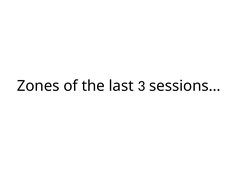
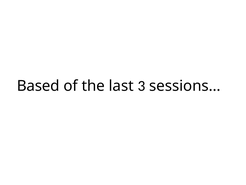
Zones: Zones -> Based (38, 86)
